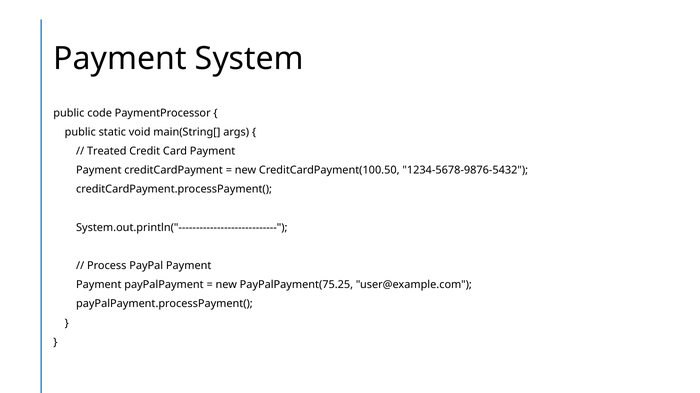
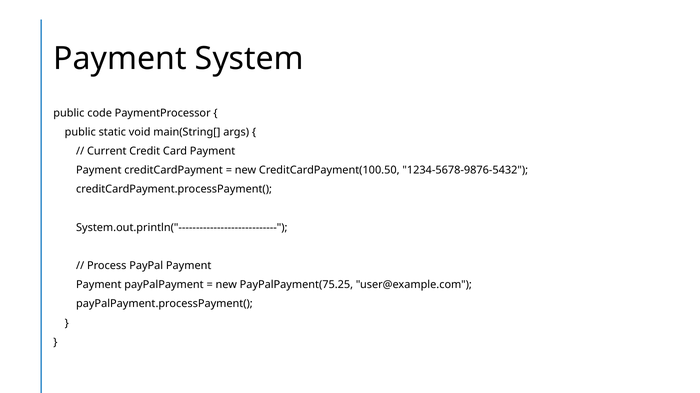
Treated: Treated -> Current (107, 152)
